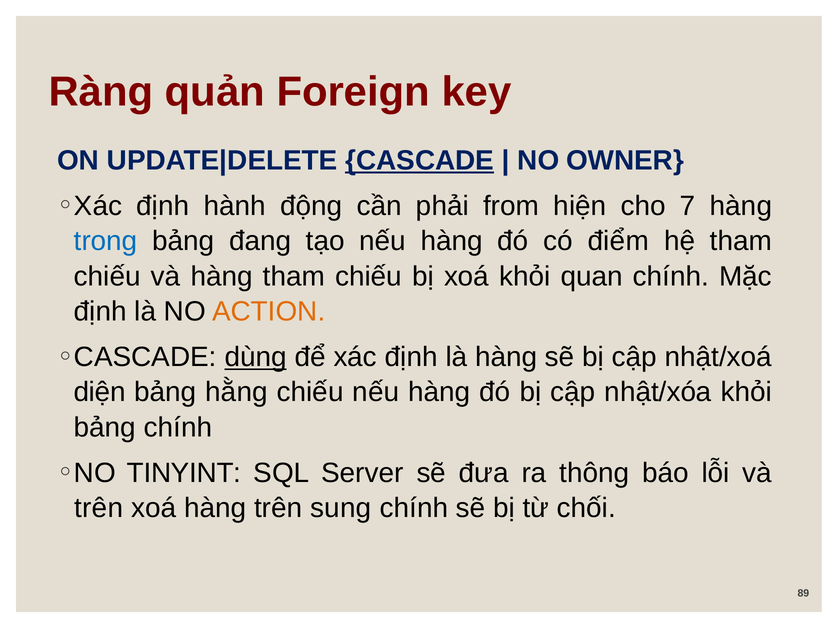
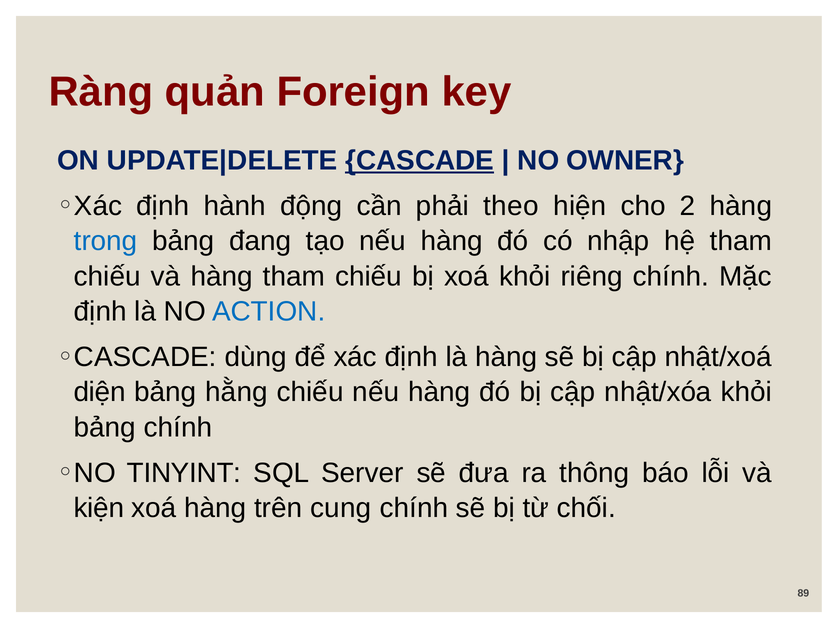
from: from -> theo (511, 206)
7: 7 -> 2 (688, 206)
điểm: điểm -> nhập (618, 241)
quan: quan -> riêng (592, 277)
ACTION colour: orange -> blue (269, 312)
dùng underline: present -> none (256, 357)
trên: trên -> kiện (99, 509)
sung: sung -> cung (341, 509)
